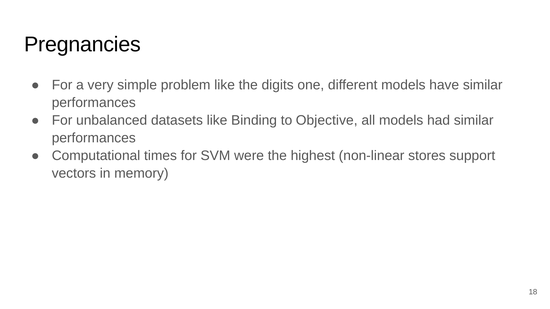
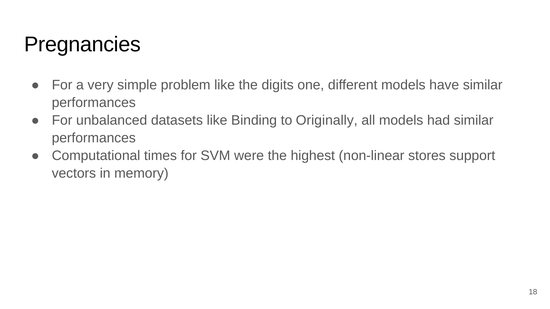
Objective: Objective -> Originally (327, 120)
